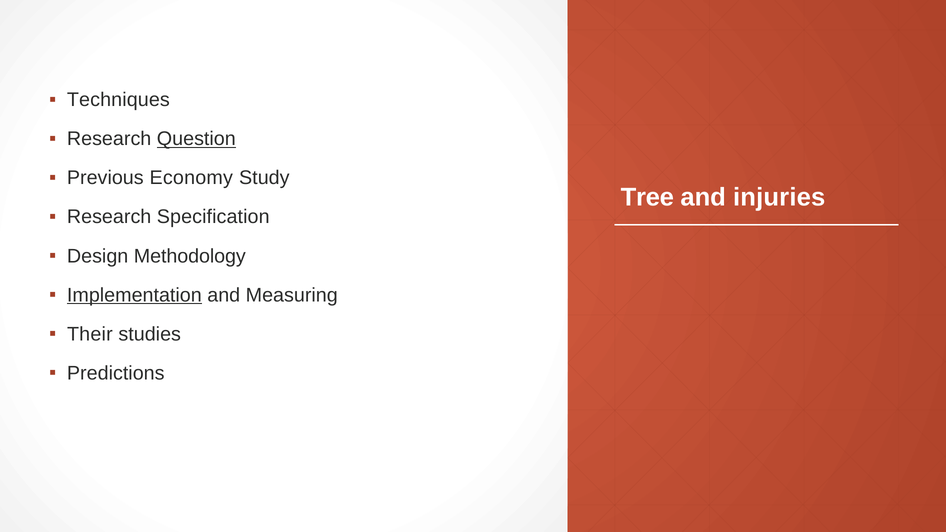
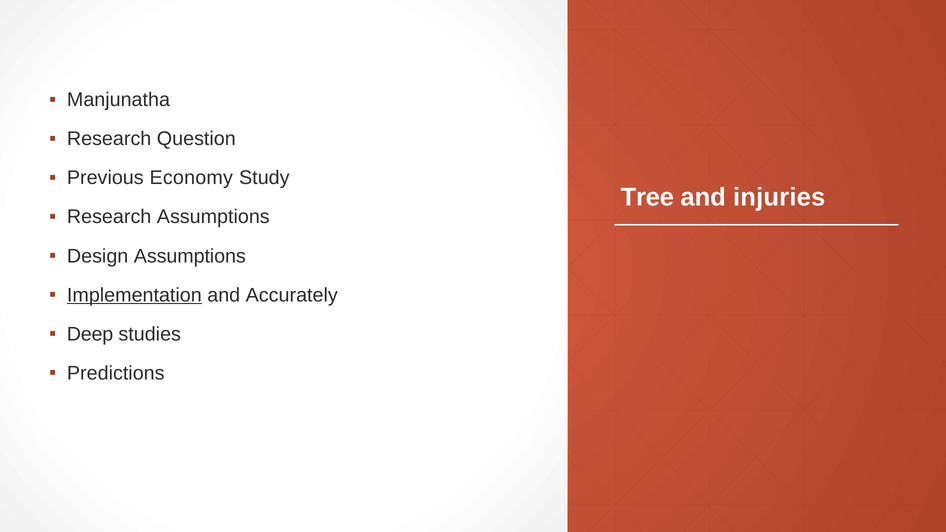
Techniques: Techniques -> Manjunatha (118, 100)
Question underline: present -> none (196, 139)
Research Specification: Specification -> Assumptions (213, 217)
Design Methodology: Methodology -> Assumptions (190, 256)
Measuring: Measuring -> Accurately (292, 295)
Their: Their -> Deep (90, 334)
